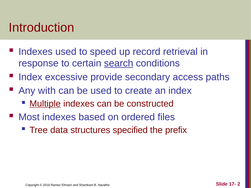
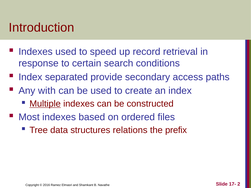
search underline: present -> none (119, 63)
excessive: excessive -> separated (66, 77)
specified: specified -> relations (130, 130)
